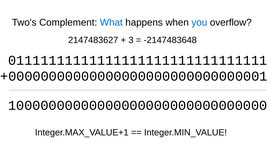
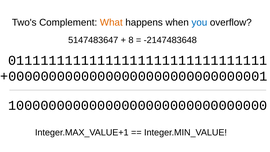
What colour: blue -> orange (111, 22)
2147483627: 2147483627 -> 5147483647 (93, 40)
3: 3 -> 8 (131, 40)
